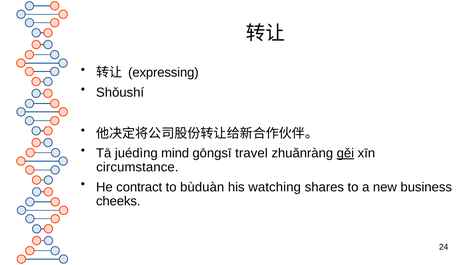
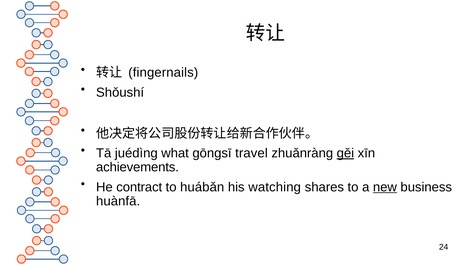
expressing: expressing -> fingernails (163, 73)
mind: mind -> what (175, 154)
circumstance: circumstance -> achievements (137, 168)
bùduàn: bùduàn -> huábǎn (202, 187)
new underline: none -> present (385, 187)
cheeks: cheeks -> huànfā (118, 202)
